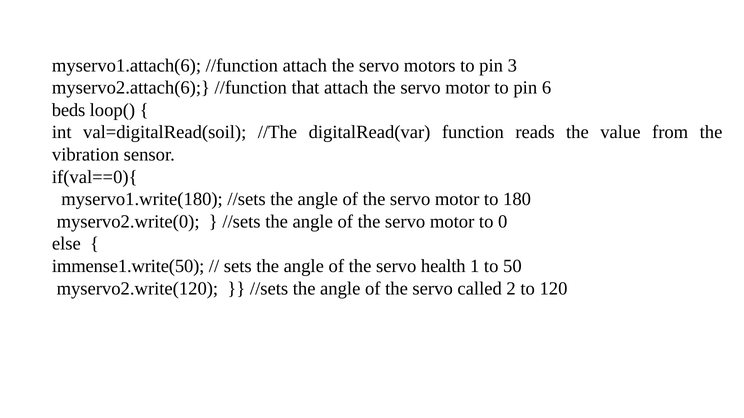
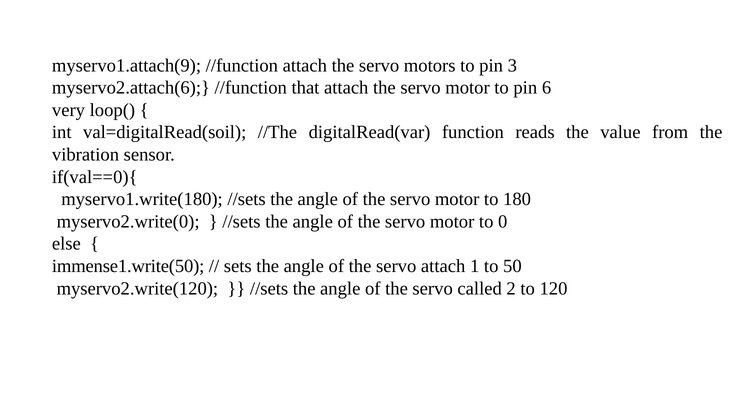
myservo1.attach(6: myservo1.attach(6 -> myservo1.attach(9 (127, 66)
beds: beds -> very (68, 110)
servo health: health -> attach (443, 266)
